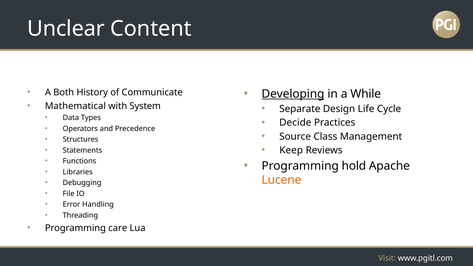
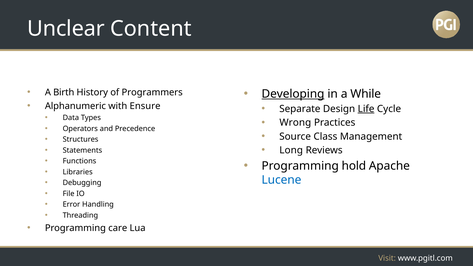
Both: Both -> Birth (64, 92)
Communicate: Communicate -> Programmers (152, 92)
Mathematical: Mathematical -> Alphanumeric (75, 106)
System: System -> Ensure (145, 106)
Life underline: none -> present (366, 109)
Decide: Decide -> Wrong (295, 123)
Keep: Keep -> Long (291, 150)
Lucene colour: orange -> blue (281, 180)
